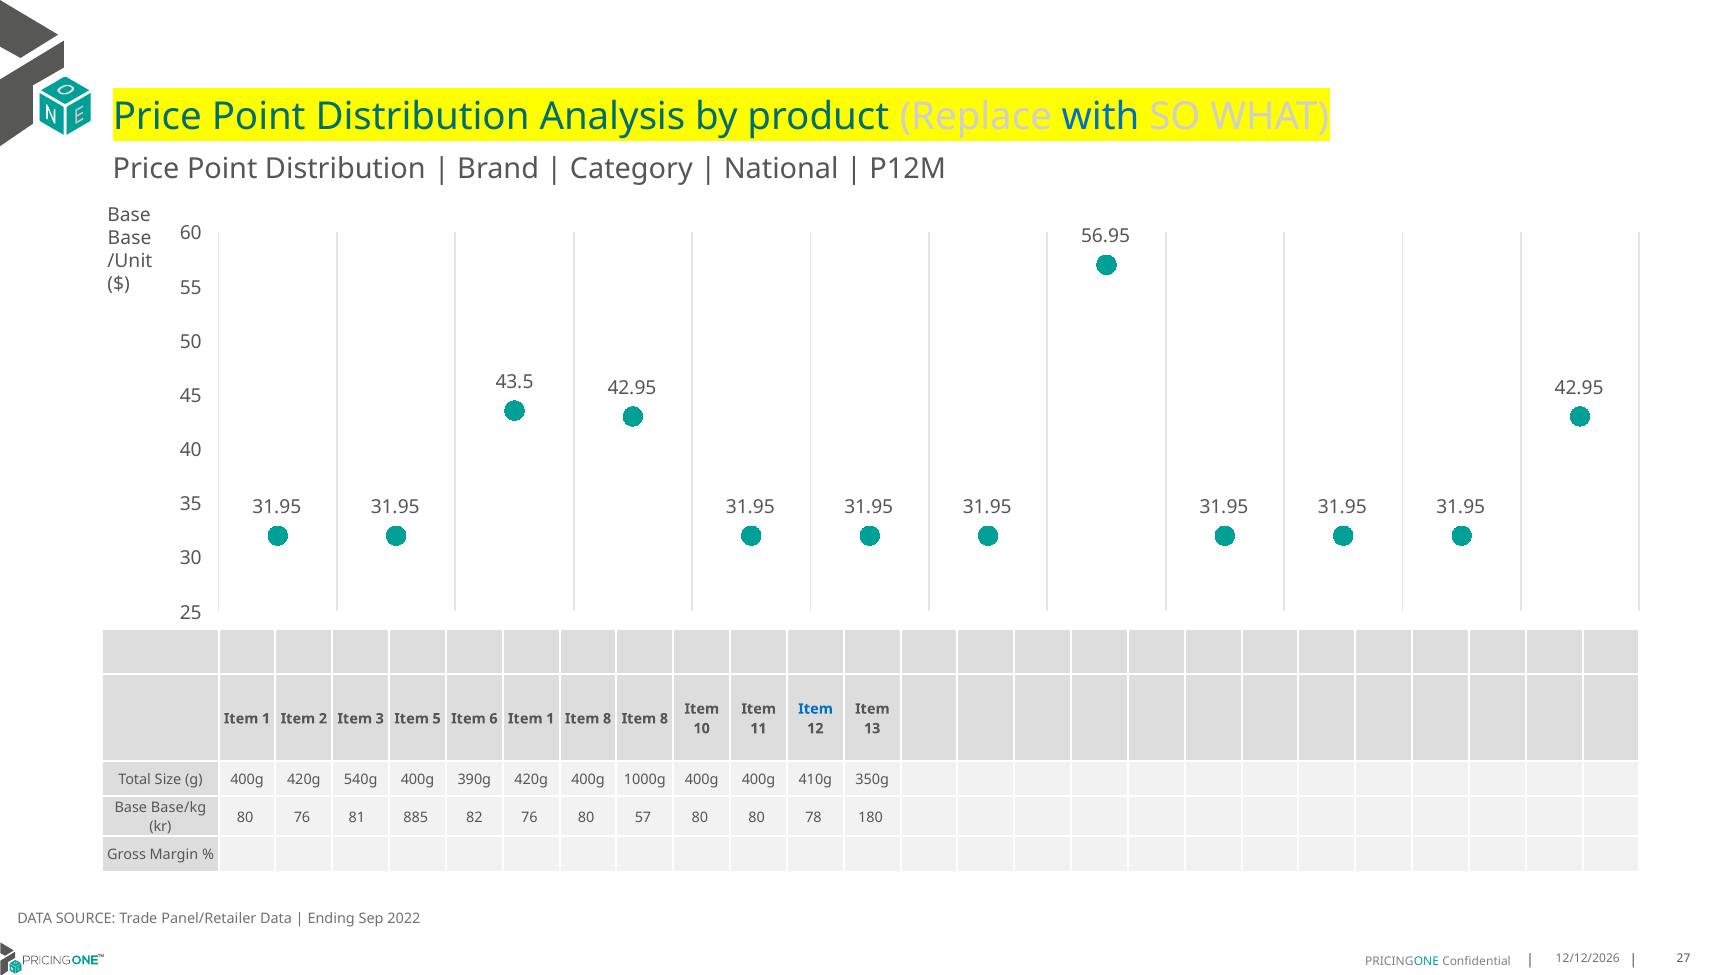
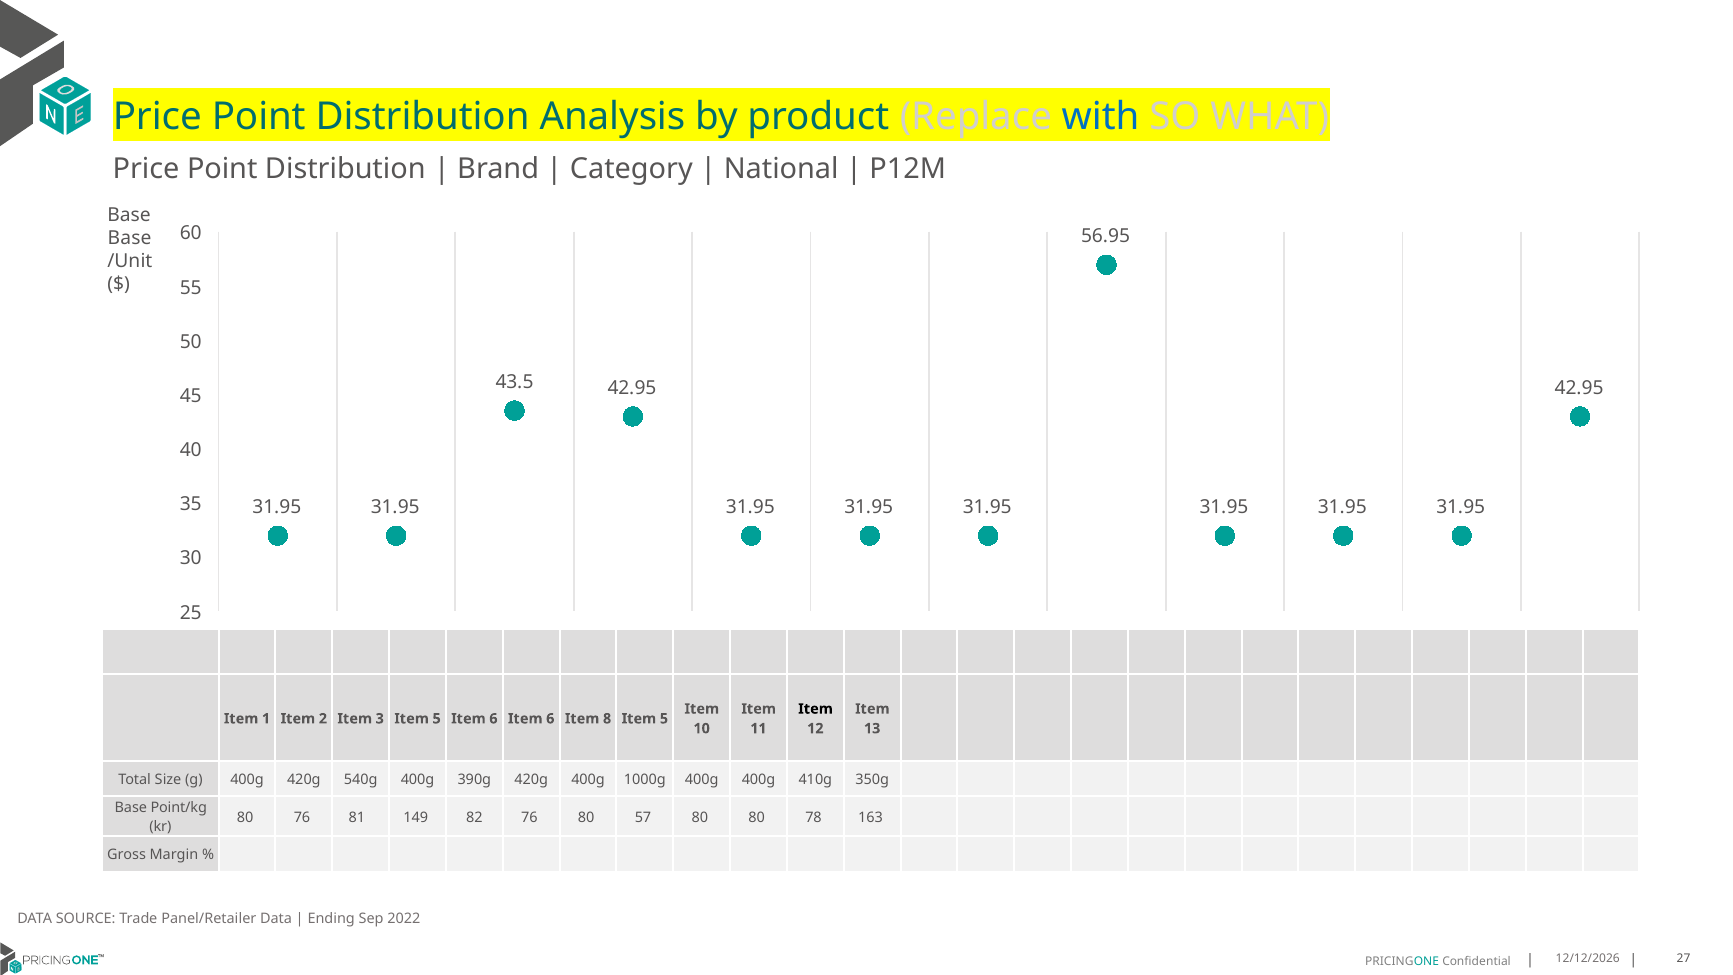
Item colour: blue -> black (816, 709)
6 Item 1: 1 -> 6 (550, 719)
8 Item 8: 8 -> 5 (664, 719)
Base/kg: Base/kg -> Point/kg (179, 807)
885: 885 -> 149 (416, 817)
180: 180 -> 163 (870, 817)
